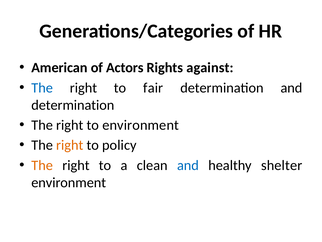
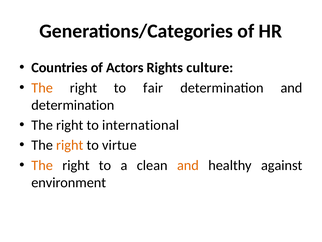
American: American -> Countries (60, 68)
against: against -> culture (210, 68)
The colour: blue -> orange (42, 88)
to environment: environment -> international (141, 125)
policy: policy -> virtue (119, 145)
and colour: blue -> orange (188, 165)
shelter: shelter -> against (282, 165)
